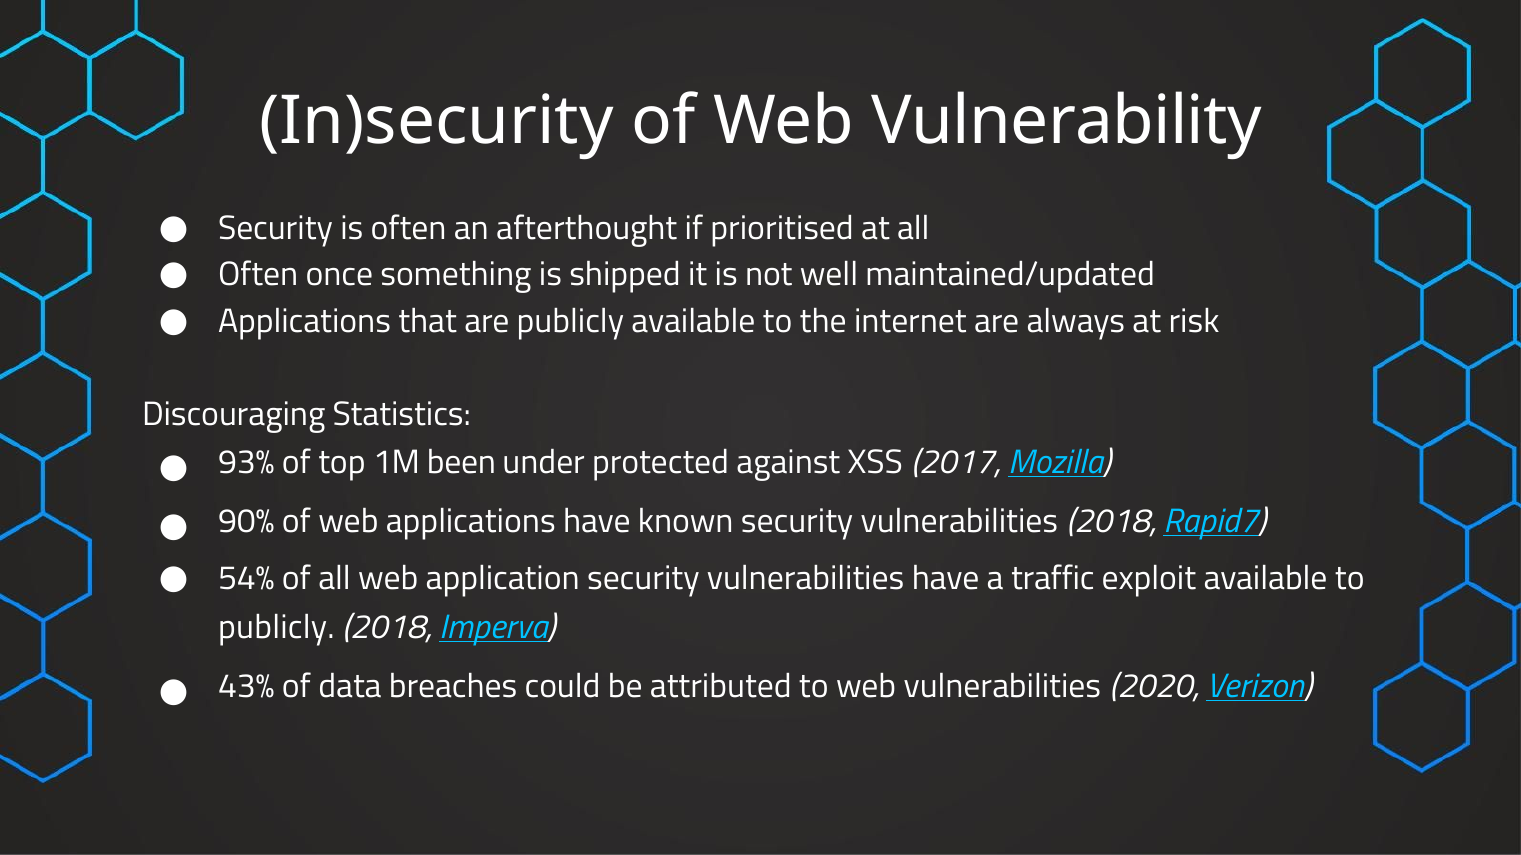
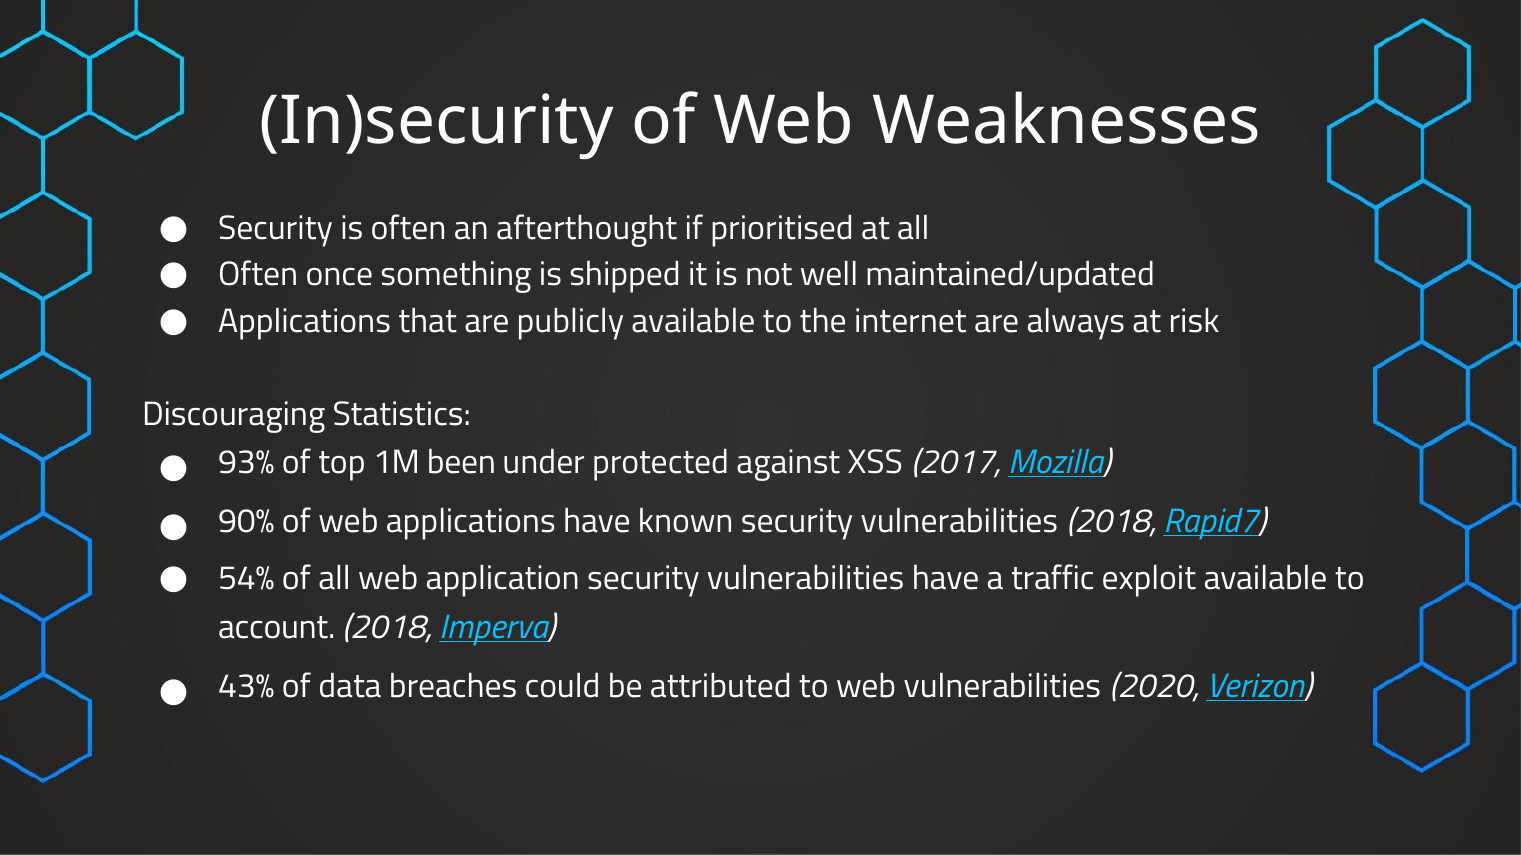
Vulnerability: Vulnerability -> Weaknesses (1067, 121)
publicly: publicly -> account (277, 627)
